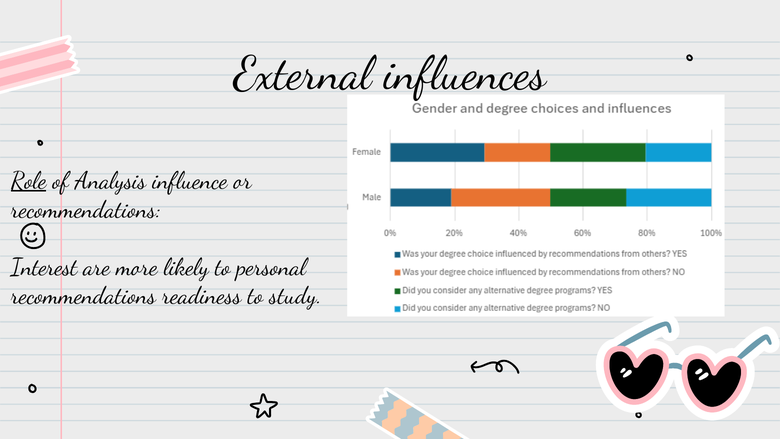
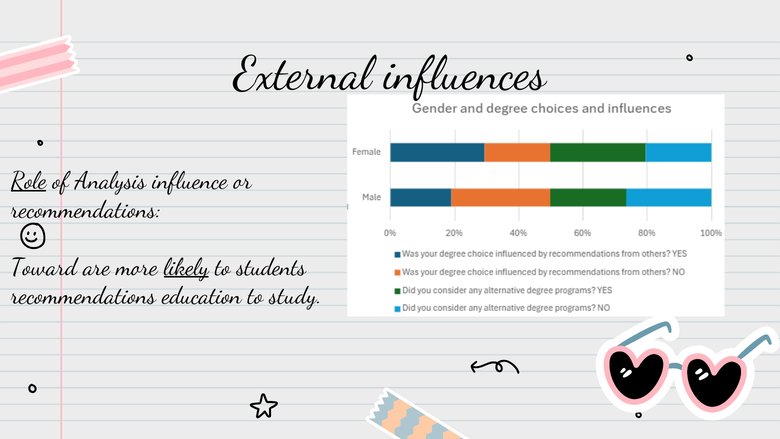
Interest: Interest -> Toward (44, 266)
likely underline: none -> present (186, 266)
personal: personal -> students (271, 266)
readiness: readiness -> education (202, 295)
